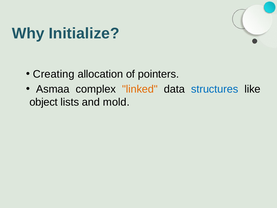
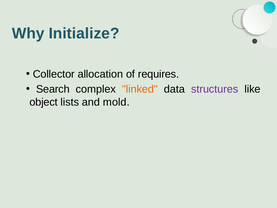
Creating: Creating -> Collector (54, 74)
pointers: pointers -> requires (159, 74)
Asmaa: Asmaa -> Search (53, 89)
structures colour: blue -> purple (215, 89)
